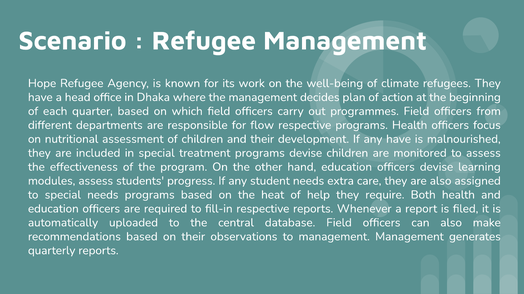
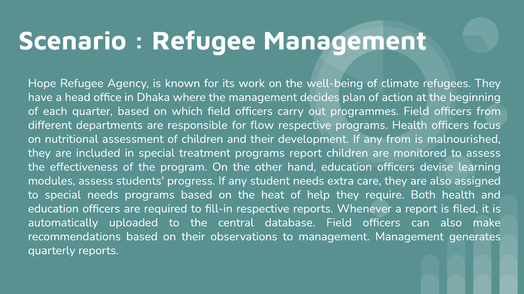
any have: have -> from (398, 139)
programs devise: devise -> report (306, 153)
